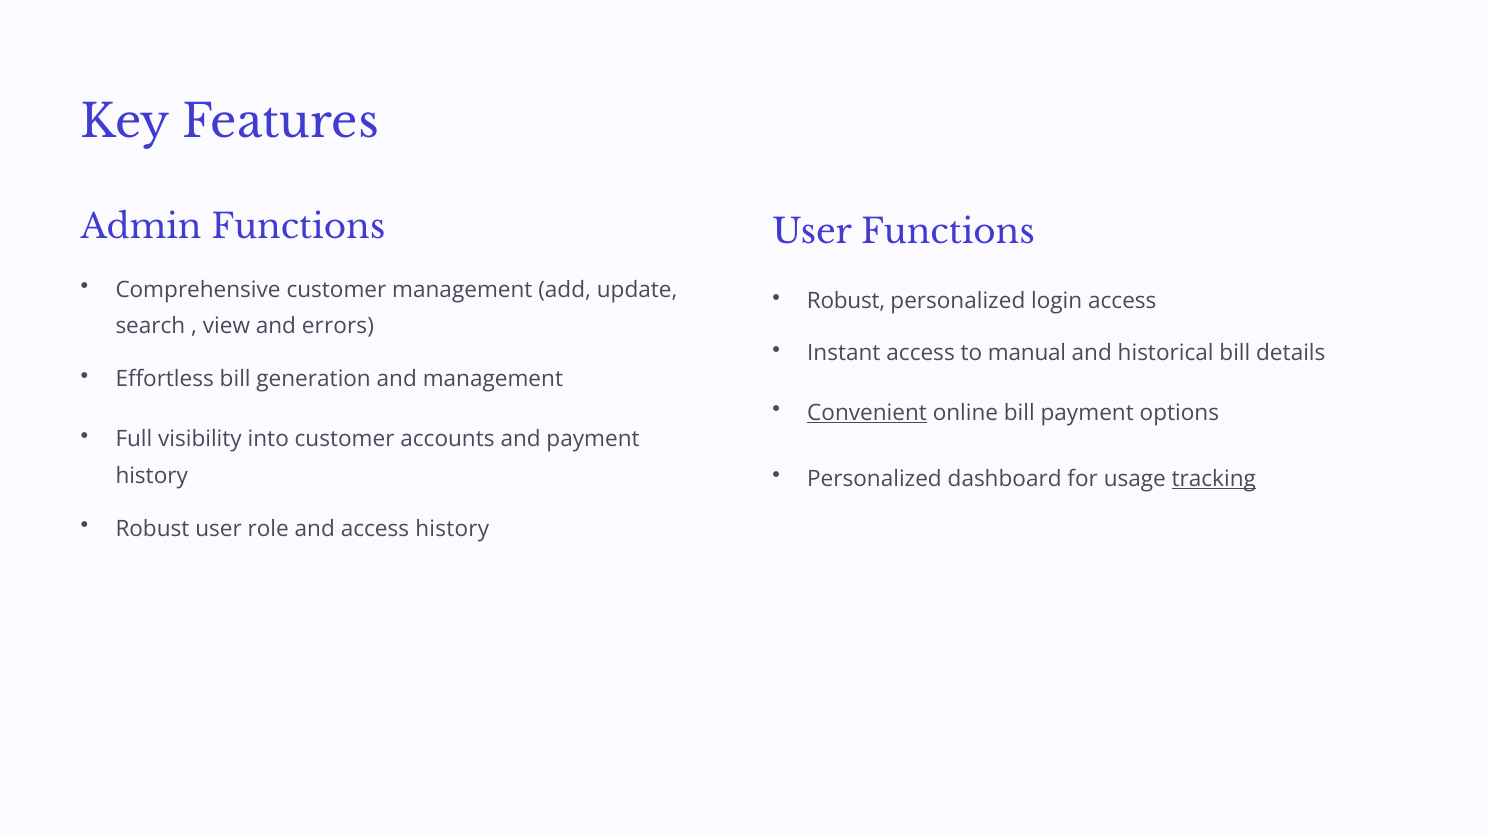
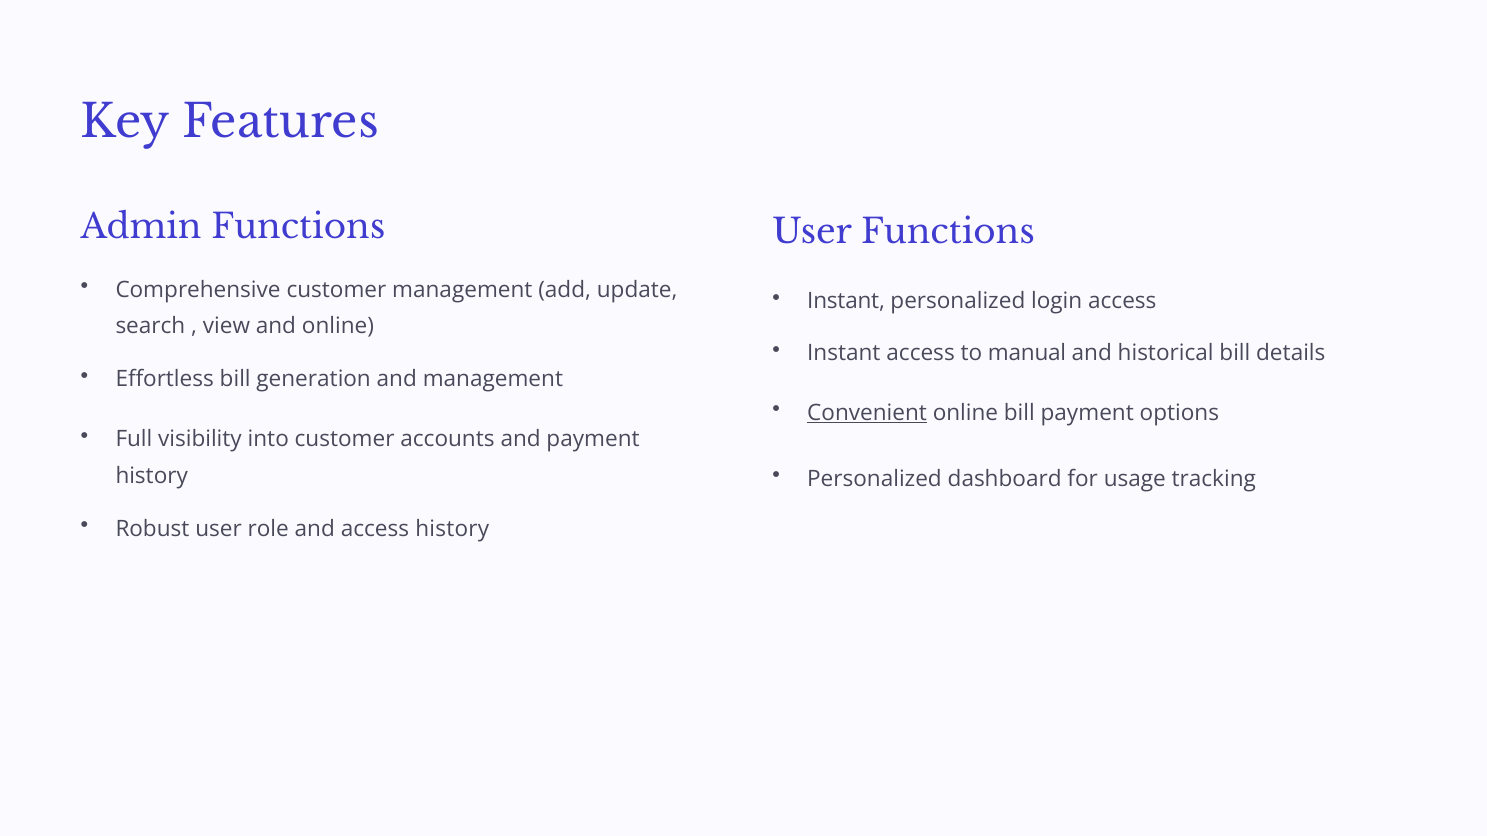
Robust: Robust -> Instant (846, 302)
and errors: errors -> online (338, 327)
tracking underline: present -> none (1214, 479)
